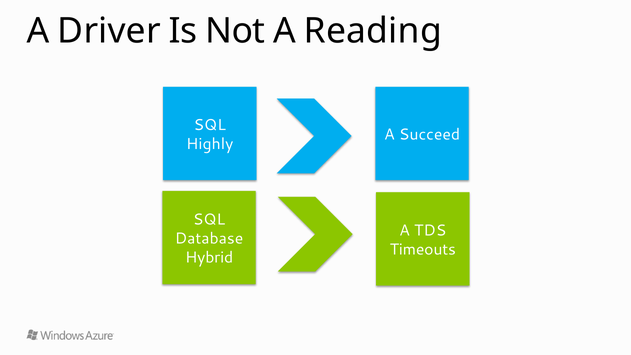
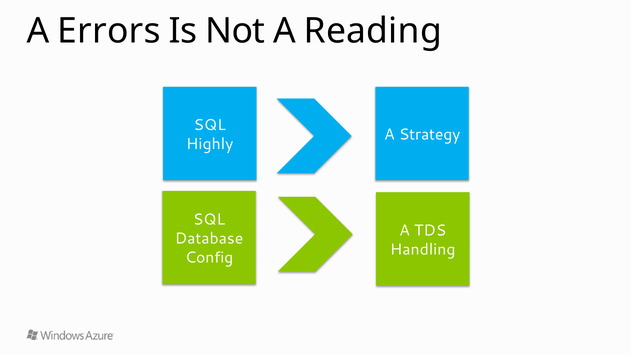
Driver: Driver -> Errors (109, 31)
Succeed: Succeed -> Strategy (430, 135)
Timeouts: Timeouts -> Handling (423, 249)
Hybrid: Hybrid -> Config (209, 258)
